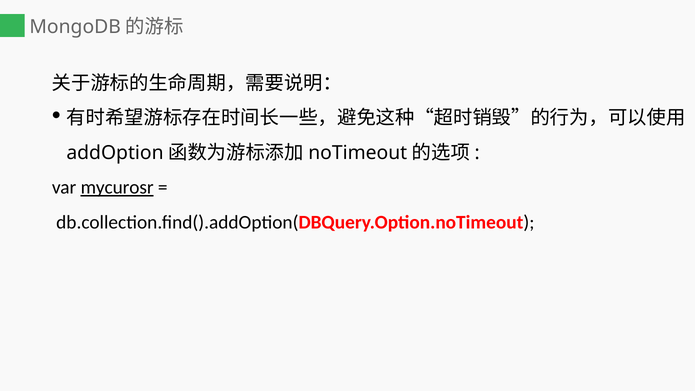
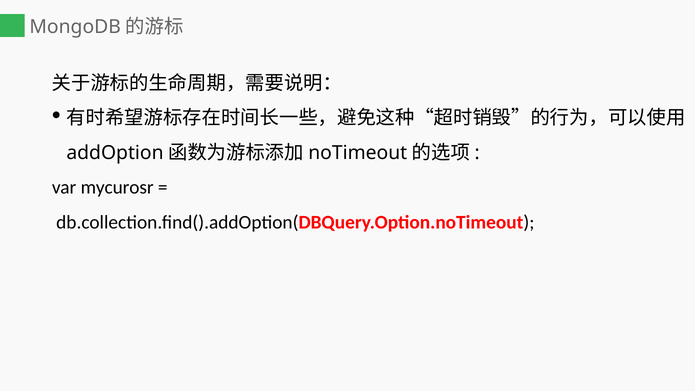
mycurosr underline: present -> none (117, 187)
